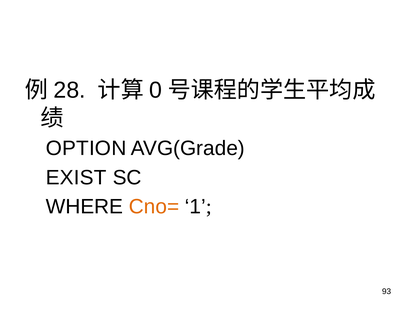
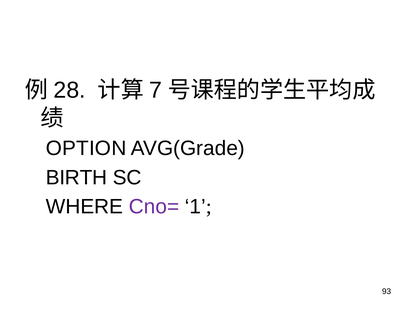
0: 0 -> 7 (156, 90)
EXIST: EXIST -> BIRTH (76, 178)
Cno= colour: orange -> purple (154, 207)
